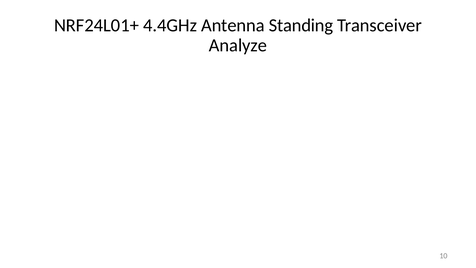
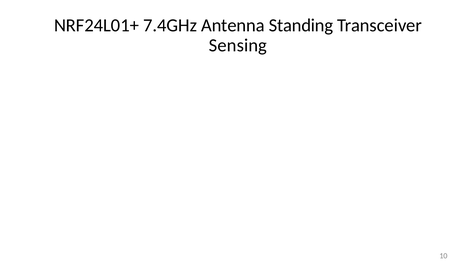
4.4GHz: 4.4GHz -> 7.4GHz (170, 25)
Analyze: Analyze -> Sensing (238, 45)
